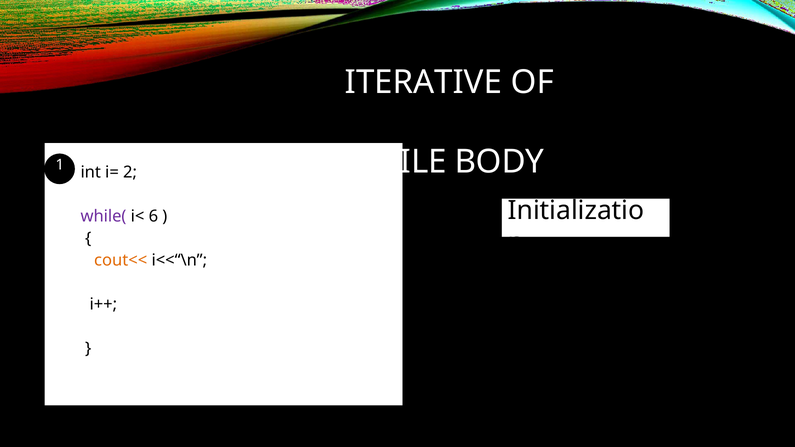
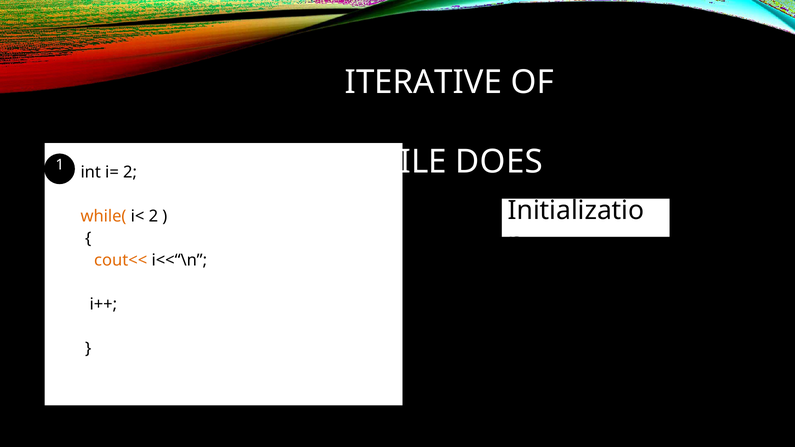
BODY: BODY -> DOES (499, 162)
while( colour: purple -> orange (103, 216)
i< 6: 6 -> 2 (153, 216)
